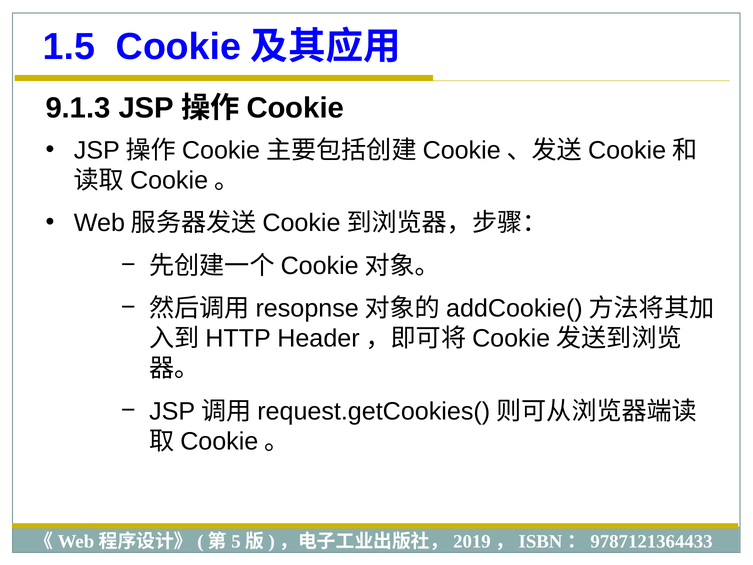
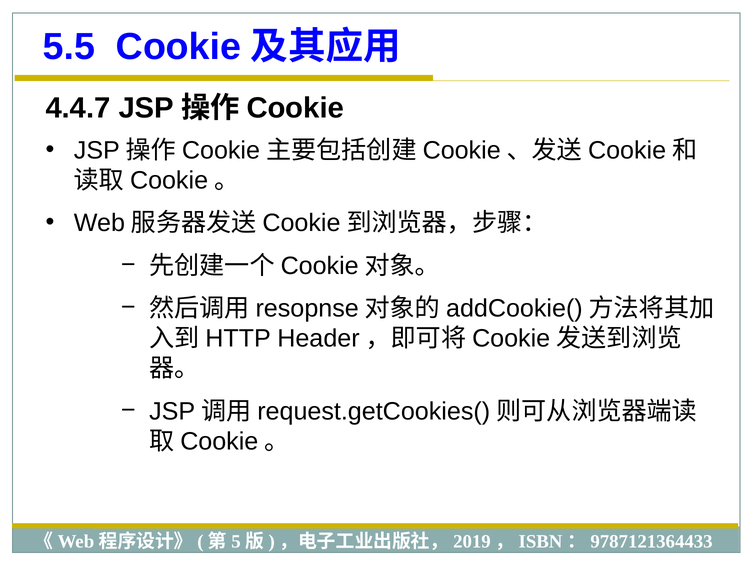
1.5: 1.5 -> 5.5 (69, 47)
9.1.3: 9.1.3 -> 4.4.7 (78, 108)
